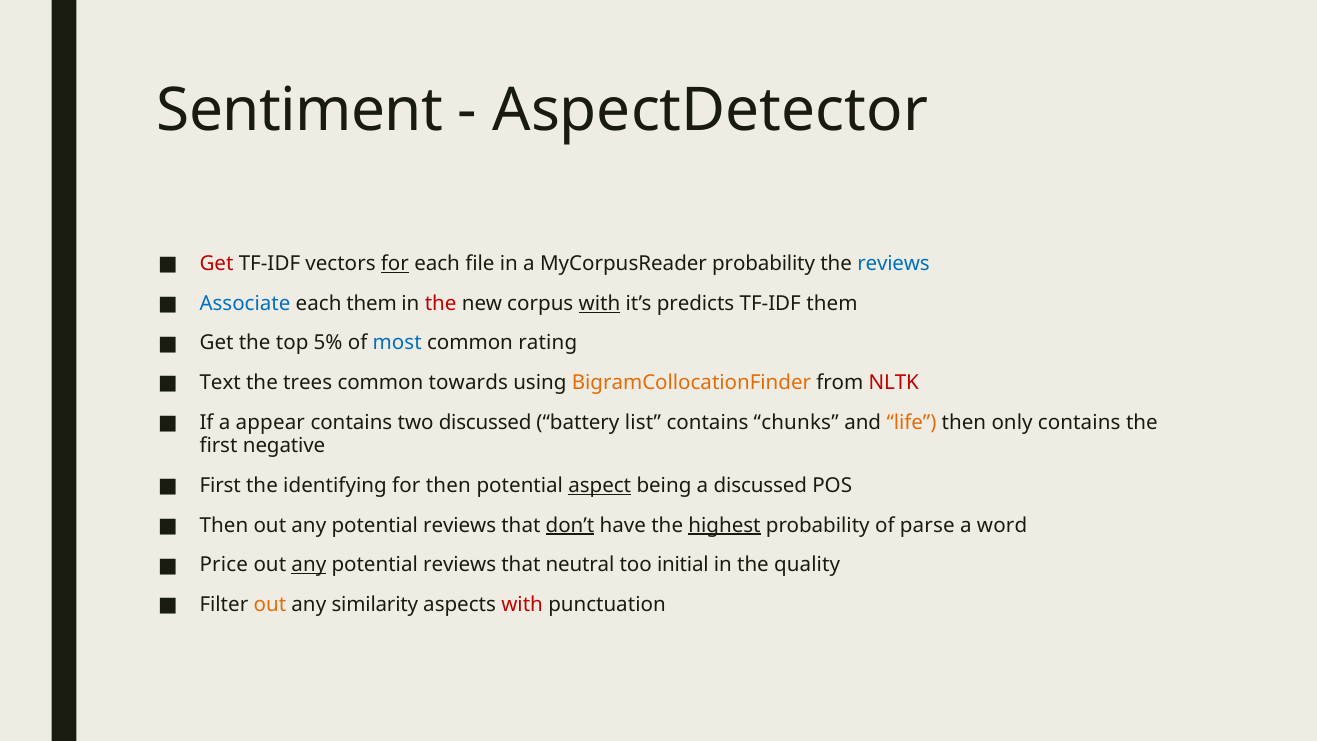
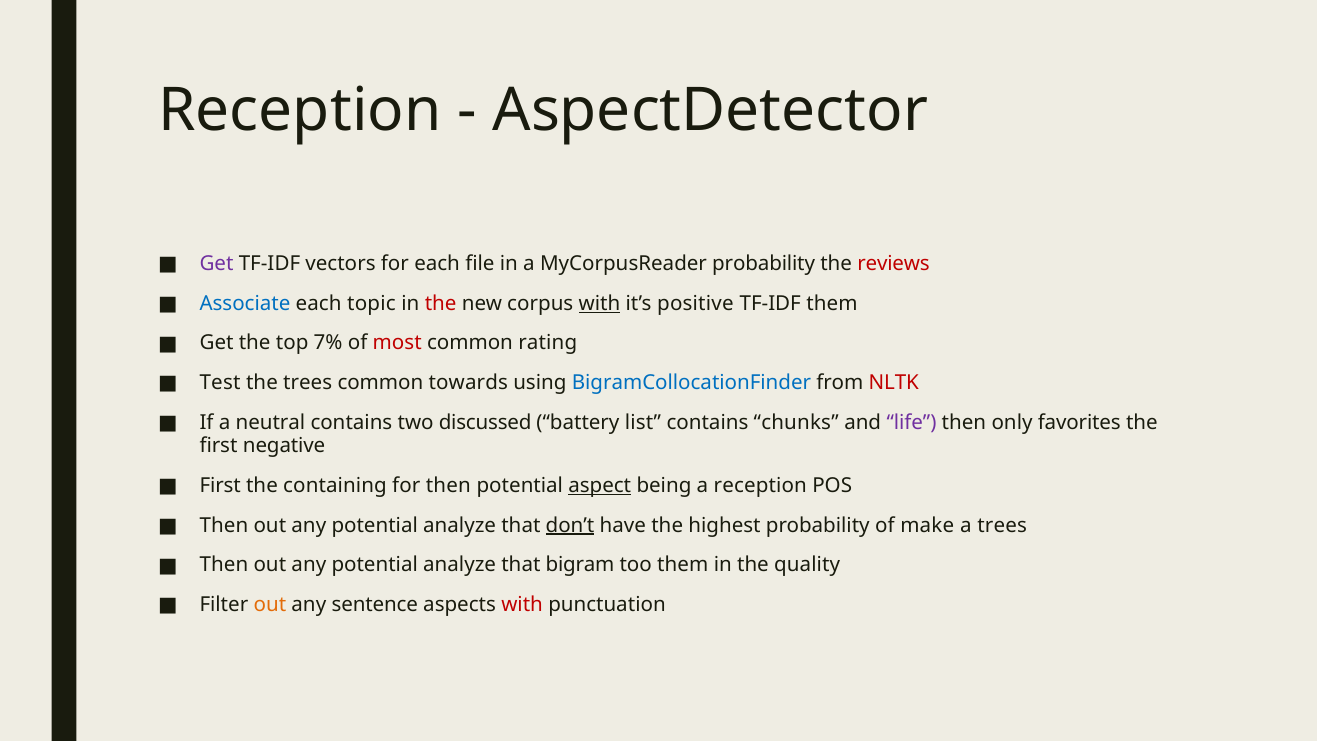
Sentiment: Sentiment -> Reception (300, 111)
Get colour: red -> purple (217, 264)
for underline: present -> none (395, 264)
reviews colour: blue -> red (893, 264)
each them: them -> topic (371, 303)
predicts: predicts -> positive (695, 303)
5%: 5% -> 7% (328, 343)
most colour: blue -> red (397, 343)
Text: Text -> Test (220, 383)
BigramCollocationFinder colour: orange -> blue (691, 383)
appear: appear -> neutral (270, 422)
life colour: orange -> purple (911, 422)
only contains: contains -> favorites (1079, 422)
identifying: identifying -> containing (335, 485)
a discussed: discussed -> reception (760, 485)
reviews: reviews -> analyze (460, 525)
highest underline: present -> none (725, 525)
parse: parse -> make (927, 525)
a word: word -> trees (1002, 525)
Price: Price -> Then (224, 565)
any underline: present -> none (309, 565)
reviews: reviews -> analyze (460, 565)
neutral: neutral -> bigram (580, 565)
too initial: initial -> them (683, 565)
similarity: similarity -> sentence (375, 605)
